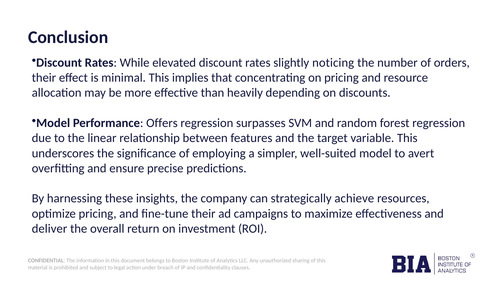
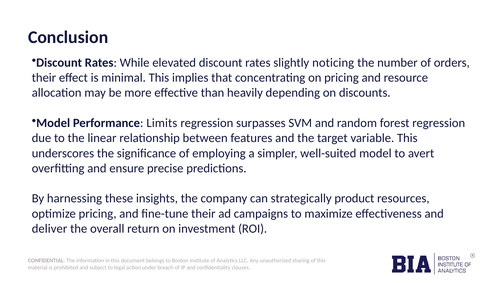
Offers: Offers -> Limits (162, 123)
achieve: achieve -> product (354, 198)
